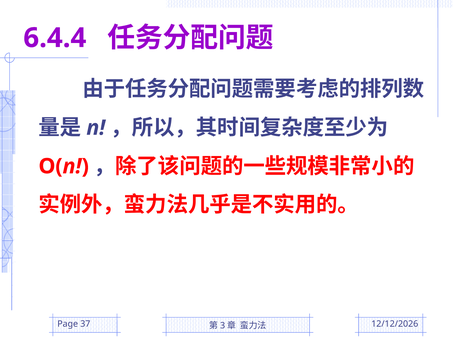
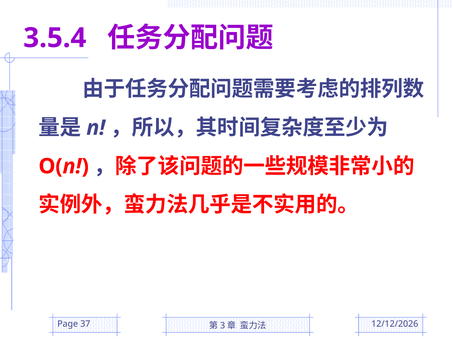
6.4.4: 6.4.4 -> 3.5.4 (55, 38)
